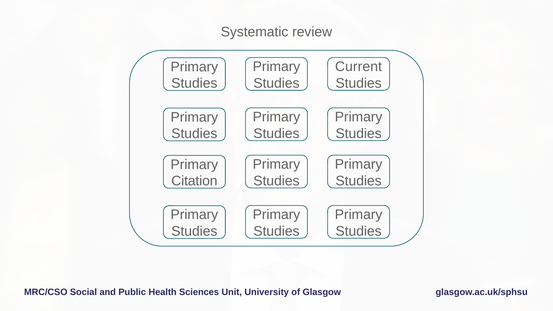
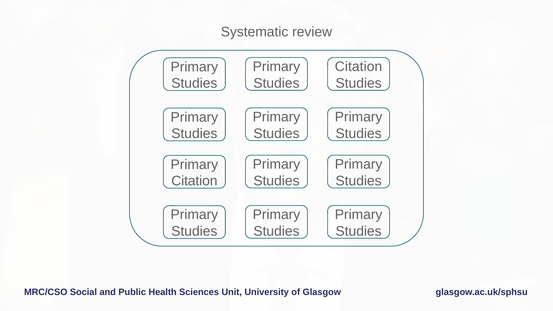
Current: Current -> Citation (359, 67)
